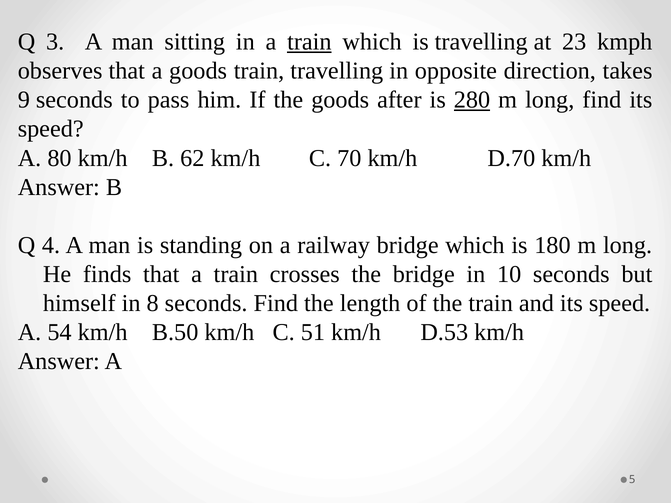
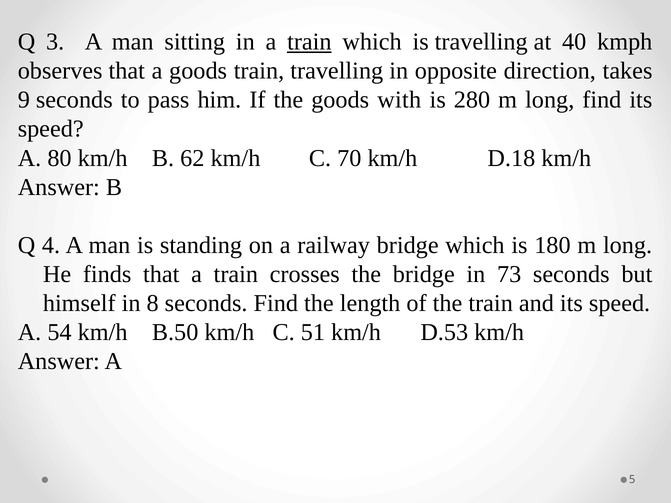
23: 23 -> 40 (574, 42)
after: after -> with (399, 100)
280 underline: present -> none (472, 100)
D.70: D.70 -> D.18 (511, 158)
10: 10 -> 73 (509, 274)
